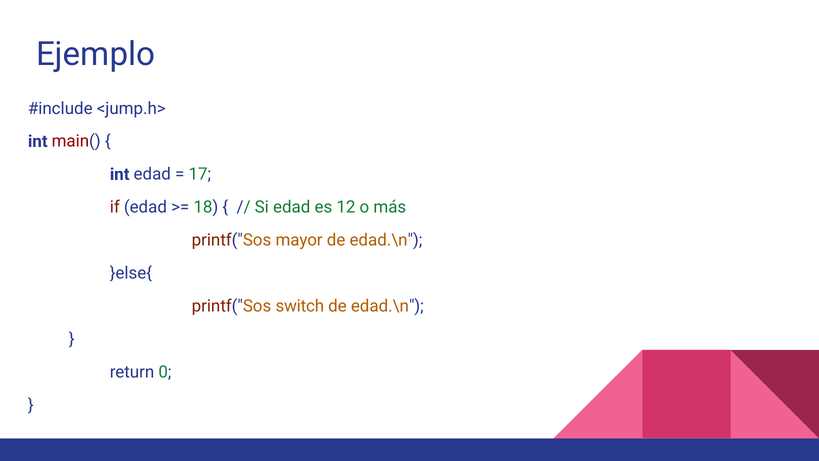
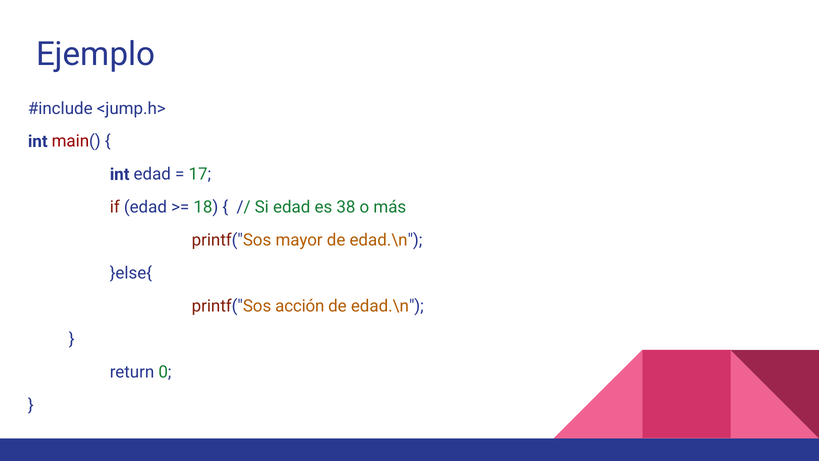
12: 12 -> 38 (346, 207)
switch: switch -> acción (300, 306)
